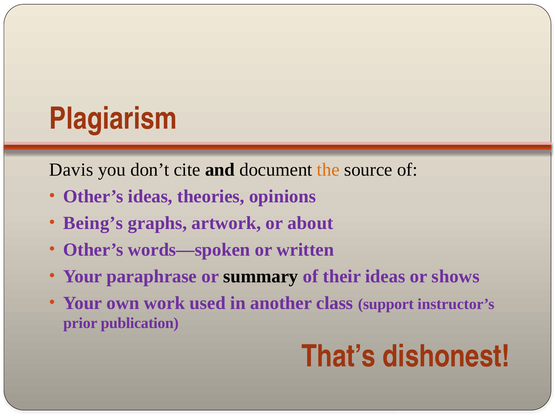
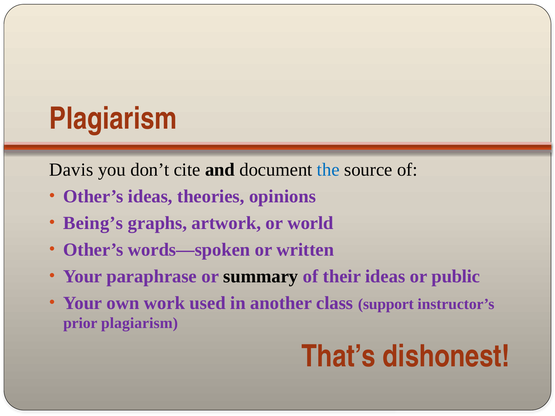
the colour: orange -> blue (328, 170)
about: about -> world (310, 223)
shows: shows -> public (456, 277)
prior publication: publication -> plagiarism (140, 323)
